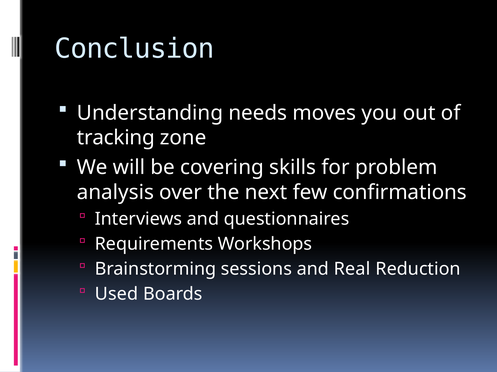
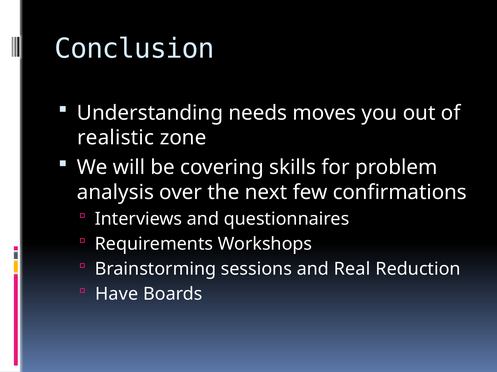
tracking: tracking -> realistic (116, 138)
Used: Used -> Have (117, 295)
